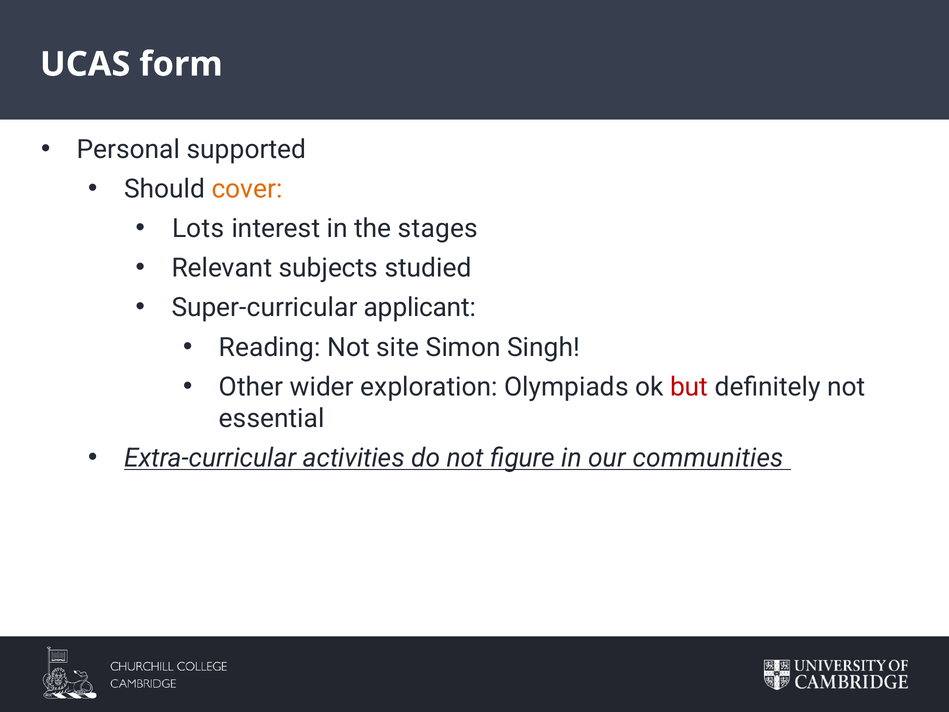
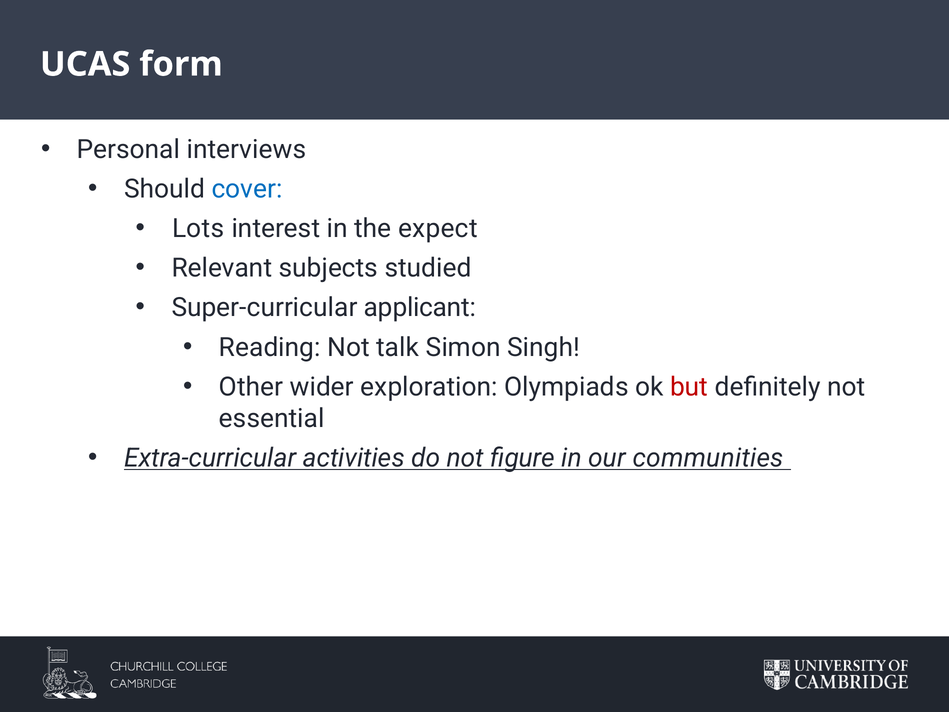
supported: supported -> interviews (246, 149)
cover colour: orange -> blue (247, 189)
stages: stages -> expect (438, 228)
site: site -> talk (398, 347)
